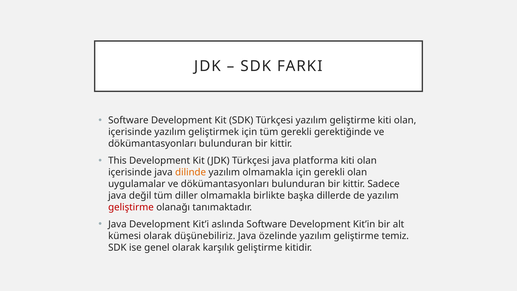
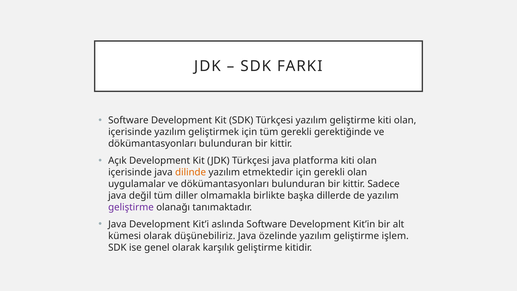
This: This -> Açık (117, 161)
yazılım olmamakla: olmamakla -> etmektedir (268, 172)
geliştirme colour: red -> purple (131, 207)
temiz: temiz -> işlem (395, 236)
